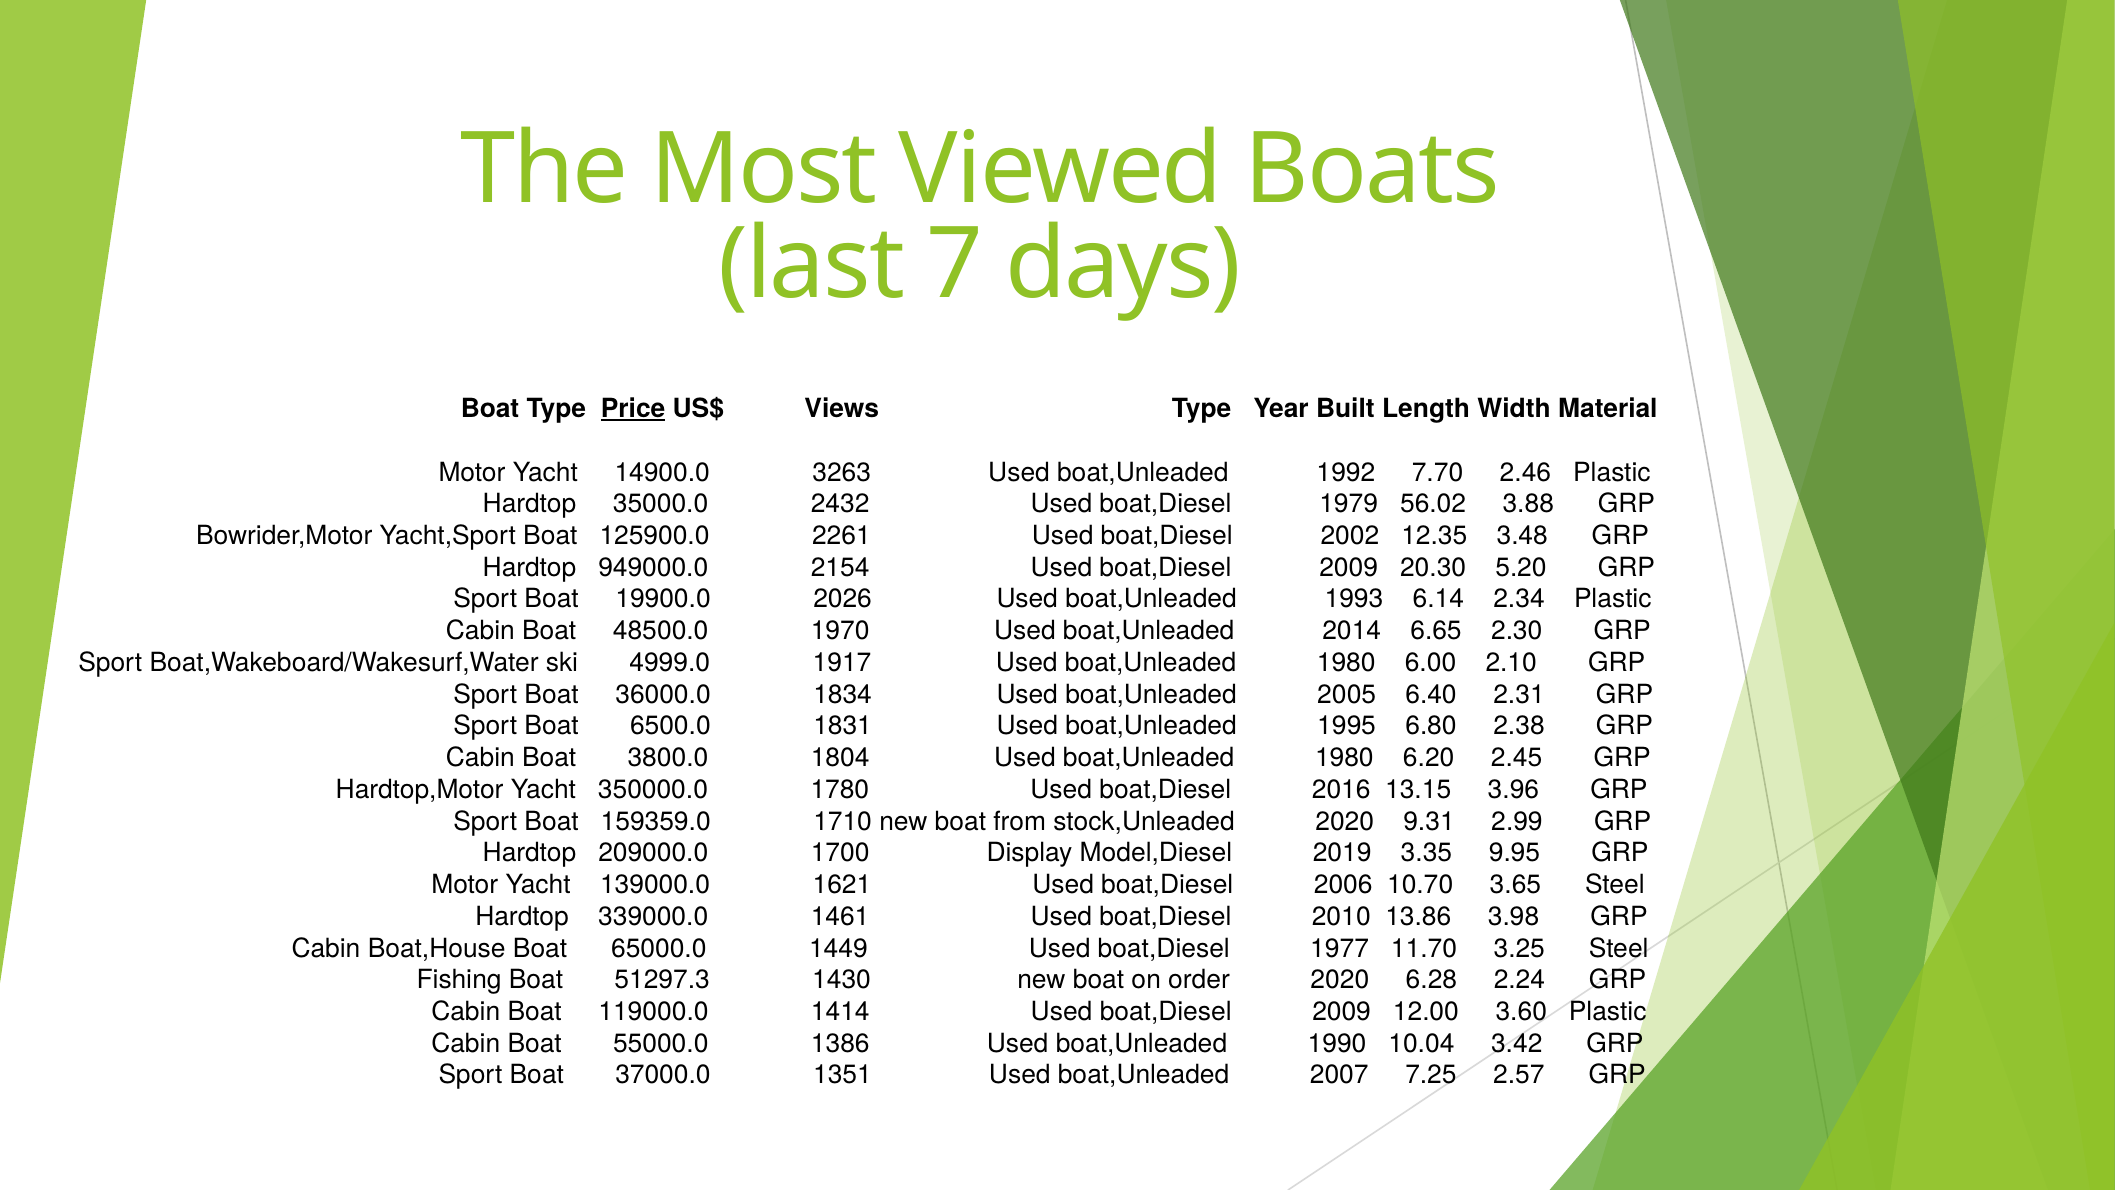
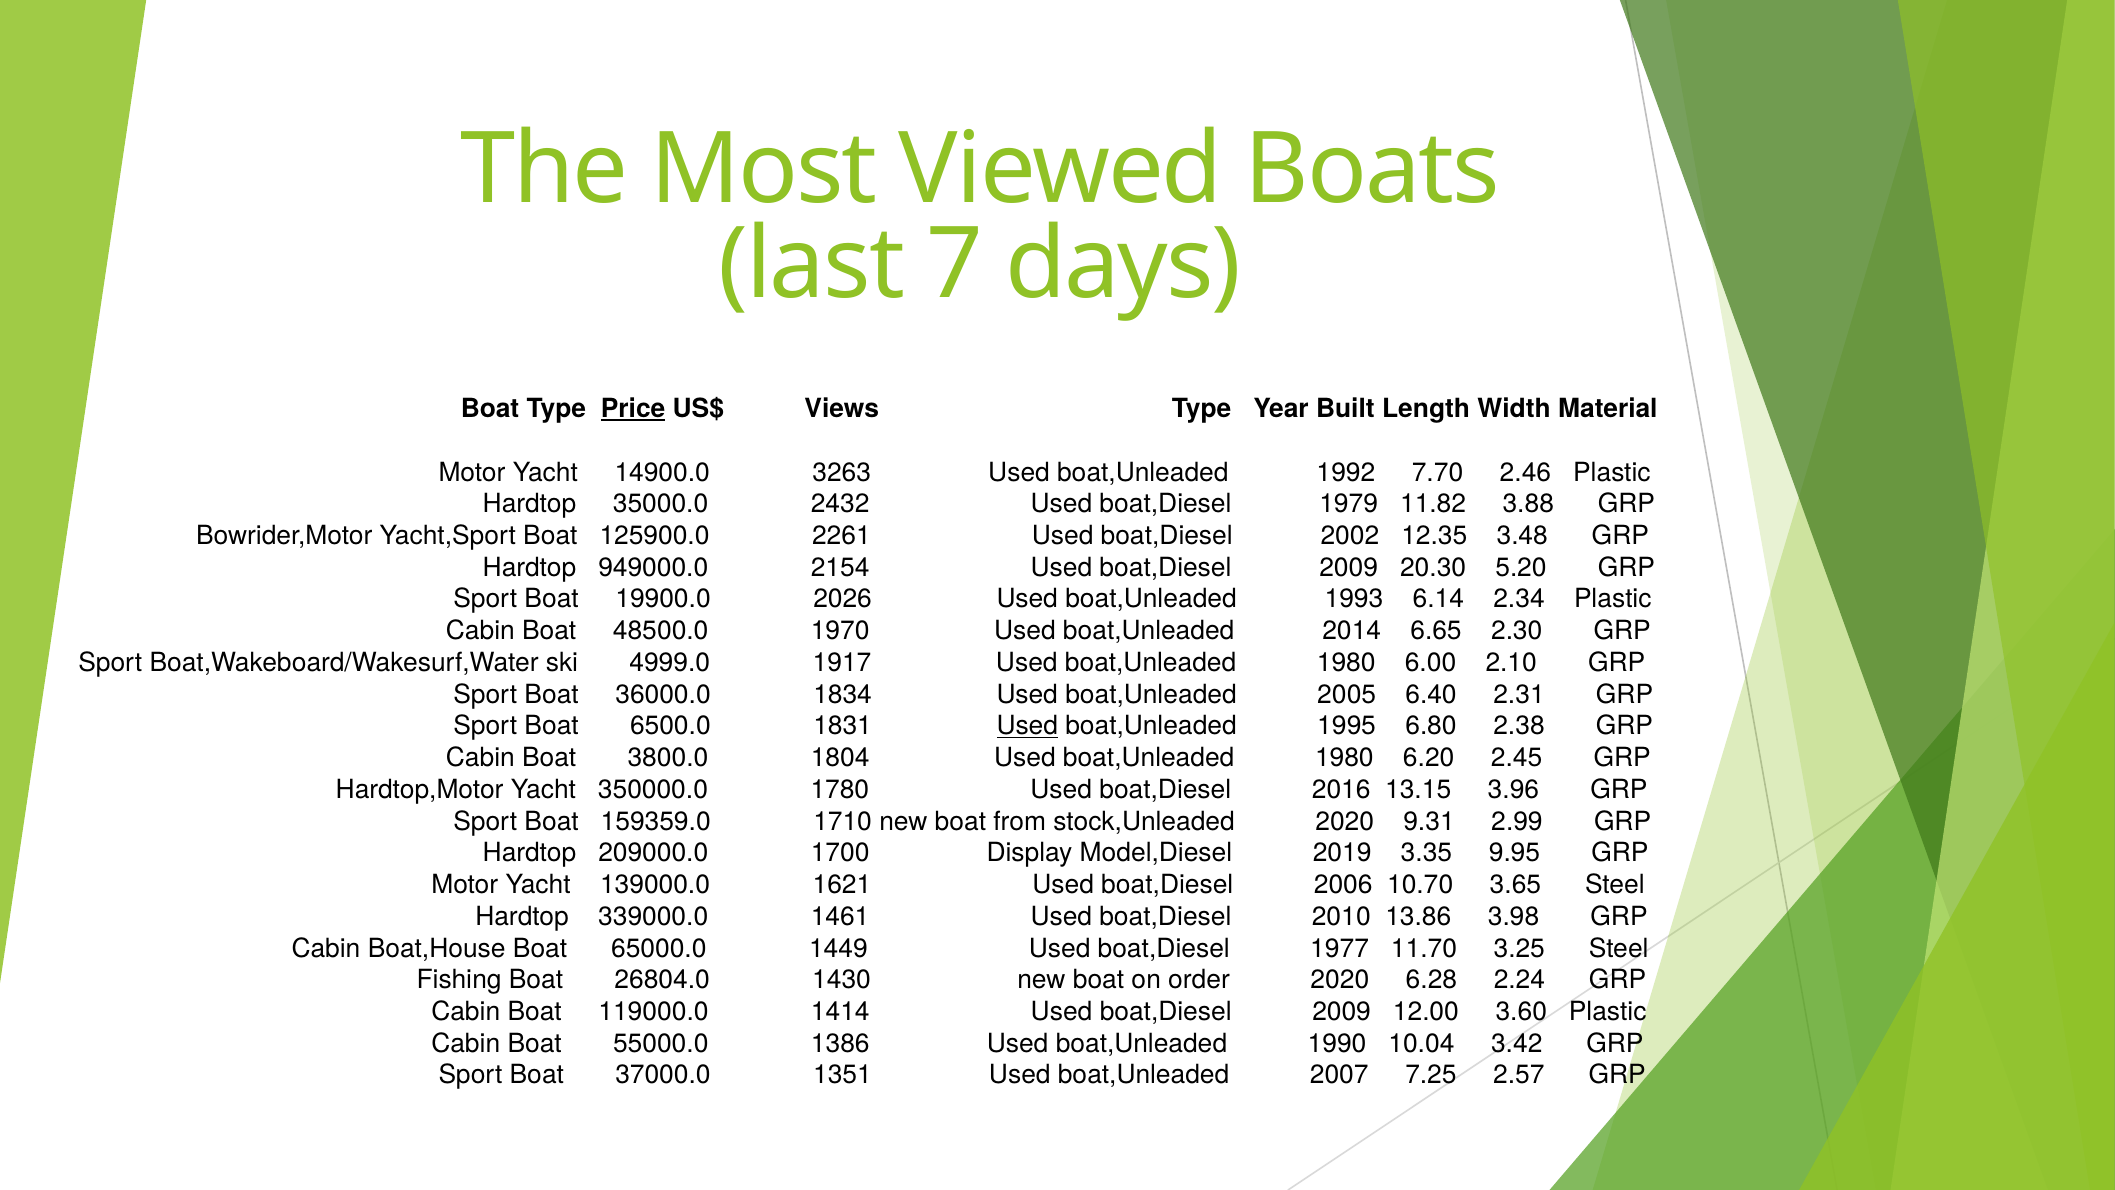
56.02: 56.02 -> 11.82 (1433, 504)
Used underline: none -> present (1027, 726)
51297.3: 51297.3 -> 26804.0 (662, 980)
